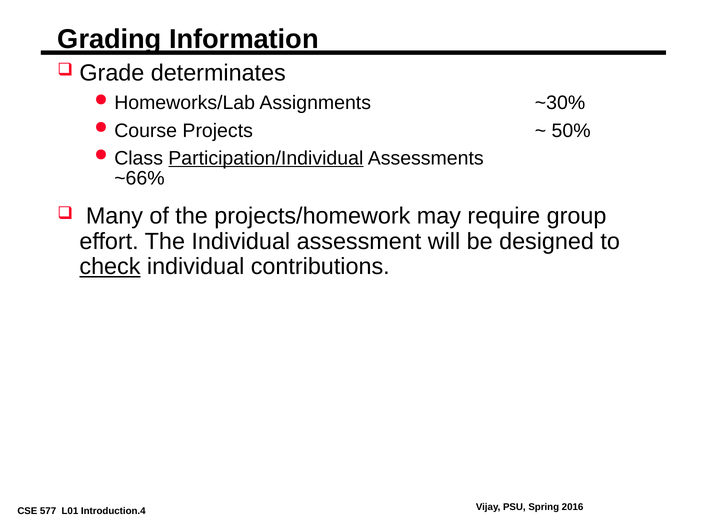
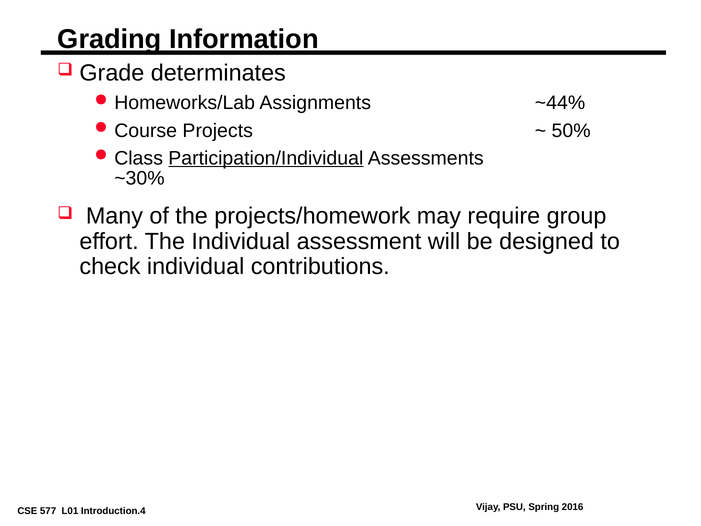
~30%: ~30% -> ~44% (560, 103)
~66%: ~66% -> ~30% (139, 178)
check underline: present -> none (110, 267)
